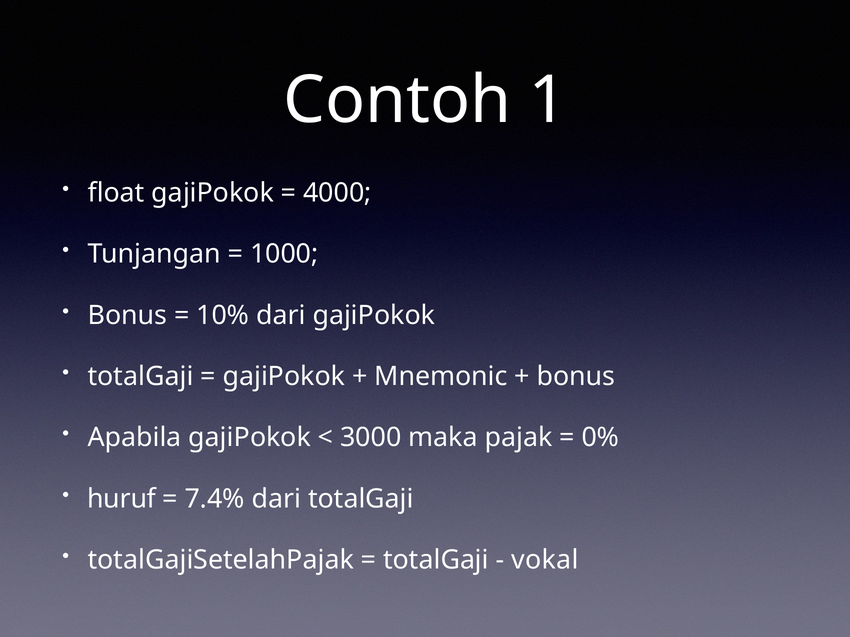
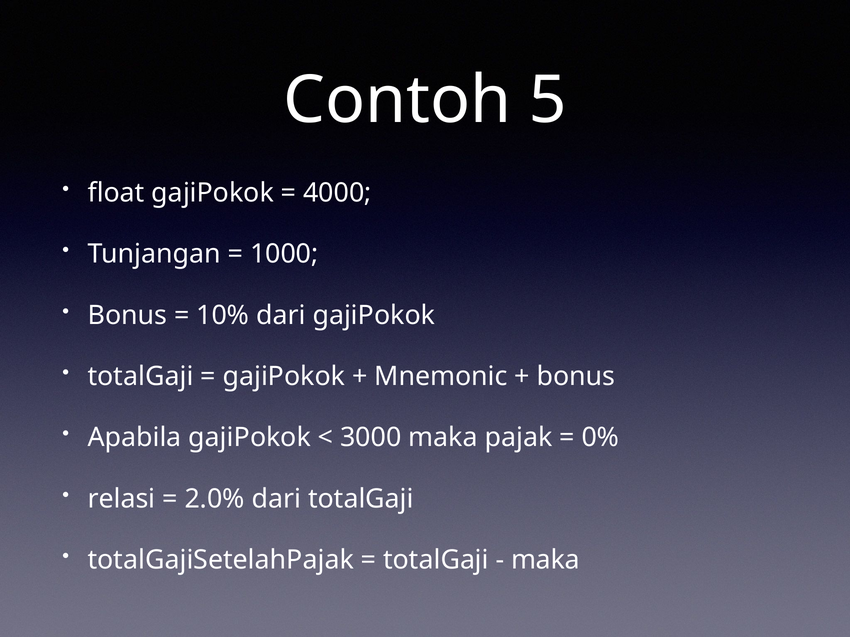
1: 1 -> 5 (548, 101)
huruf: huruf -> relasi (122, 499)
7.4%: 7.4% -> 2.0% (215, 499)
vokal: vokal -> maka (545, 560)
